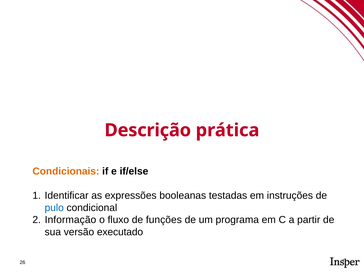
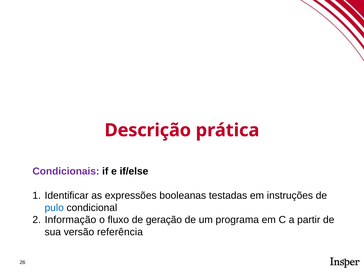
Condicionais colour: orange -> purple (66, 171)
funções: funções -> geração (164, 220)
executado: executado -> referência (120, 232)
